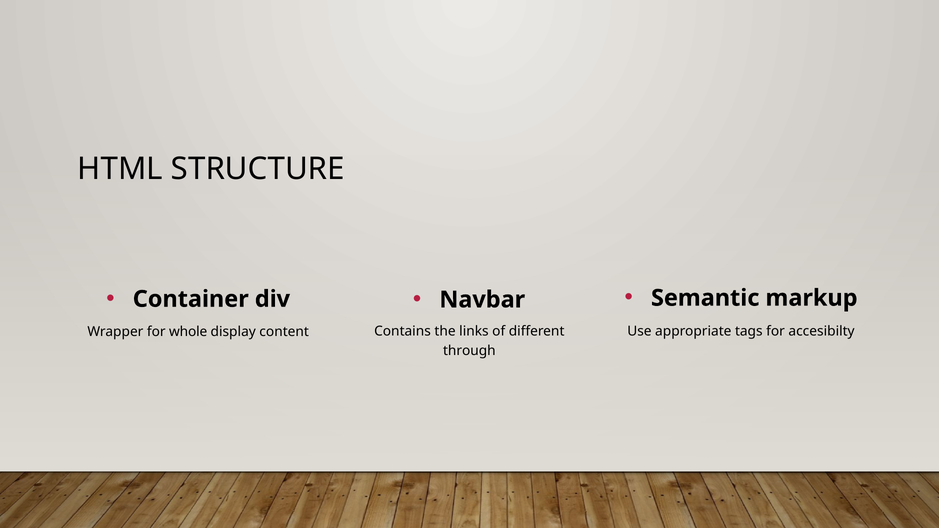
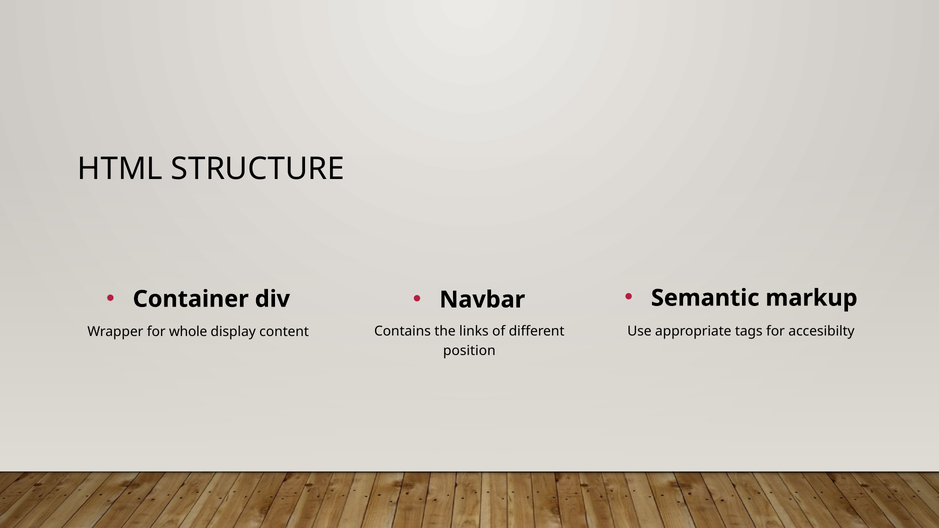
through: through -> position (469, 351)
